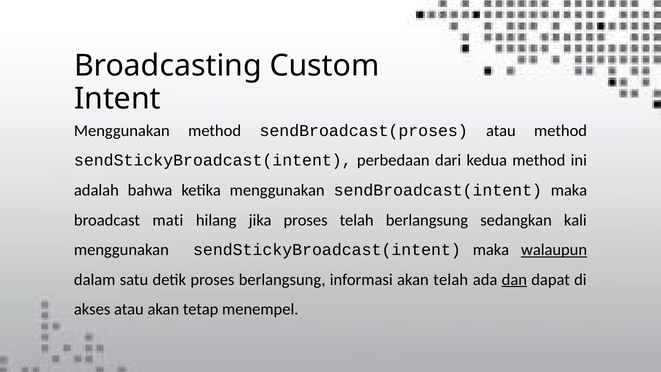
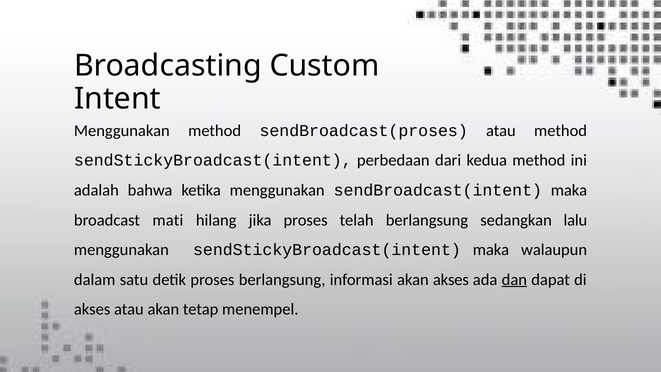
kali: kali -> lalu (575, 220)
walaupun underline: present -> none (554, 250)
akan telah: telah -> akses (451, 279)
